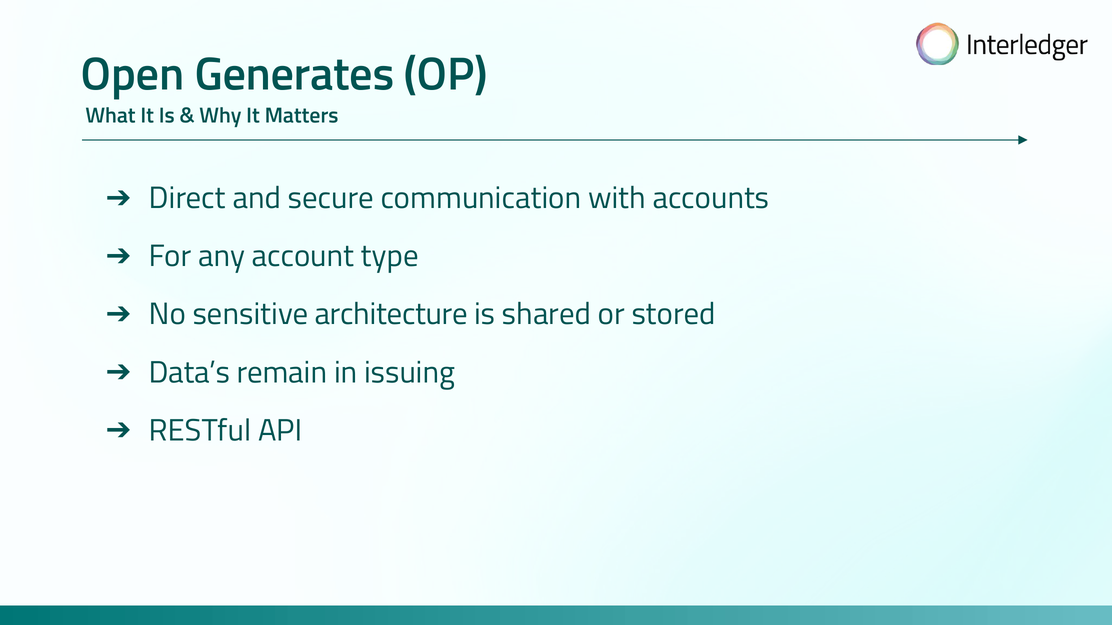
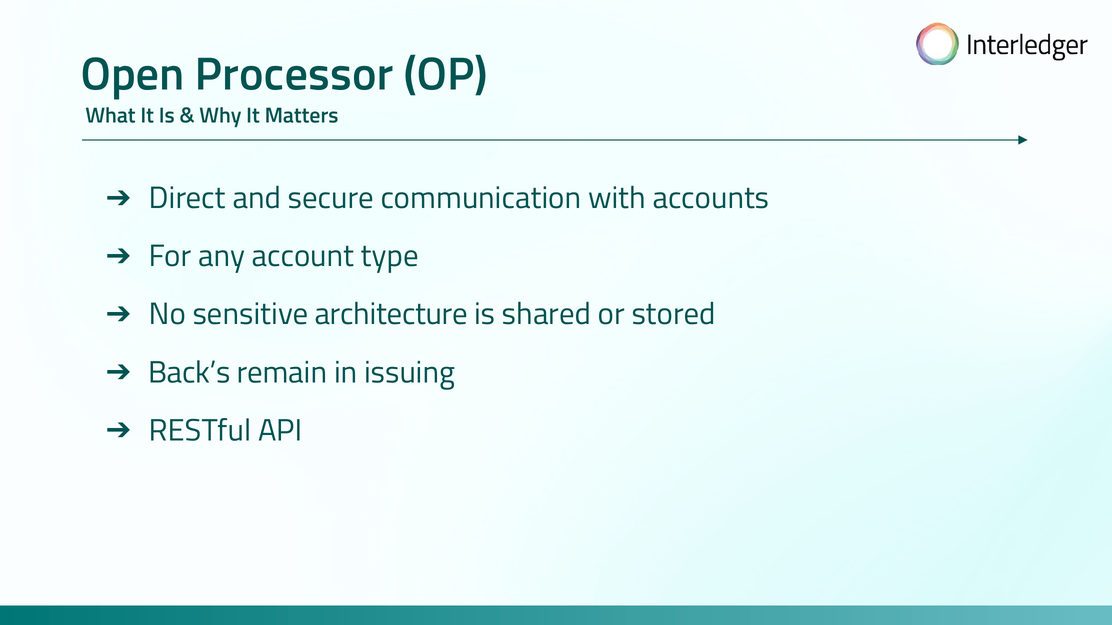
Generates: Generates -> Processor (294, 75)
Data’s: Data’s -> Back’s (189, 373)
